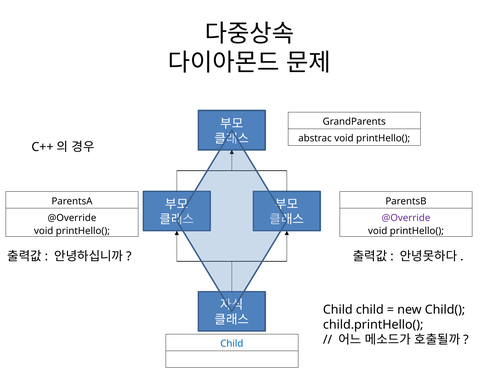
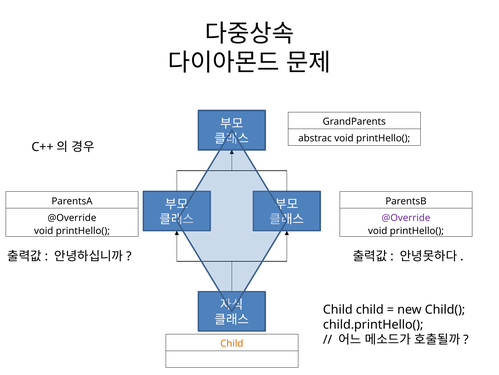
Child colour: blue -> orange (232, 343)
